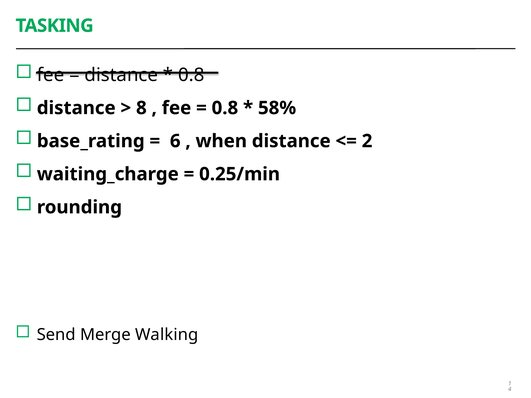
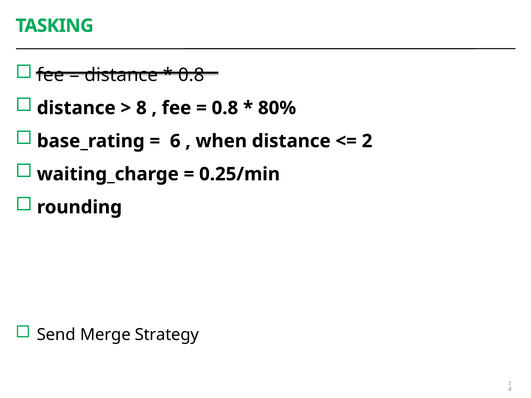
58%: 58% -> 80% (277, 108)
Walking: Walking -> Strategy (167, 335)
